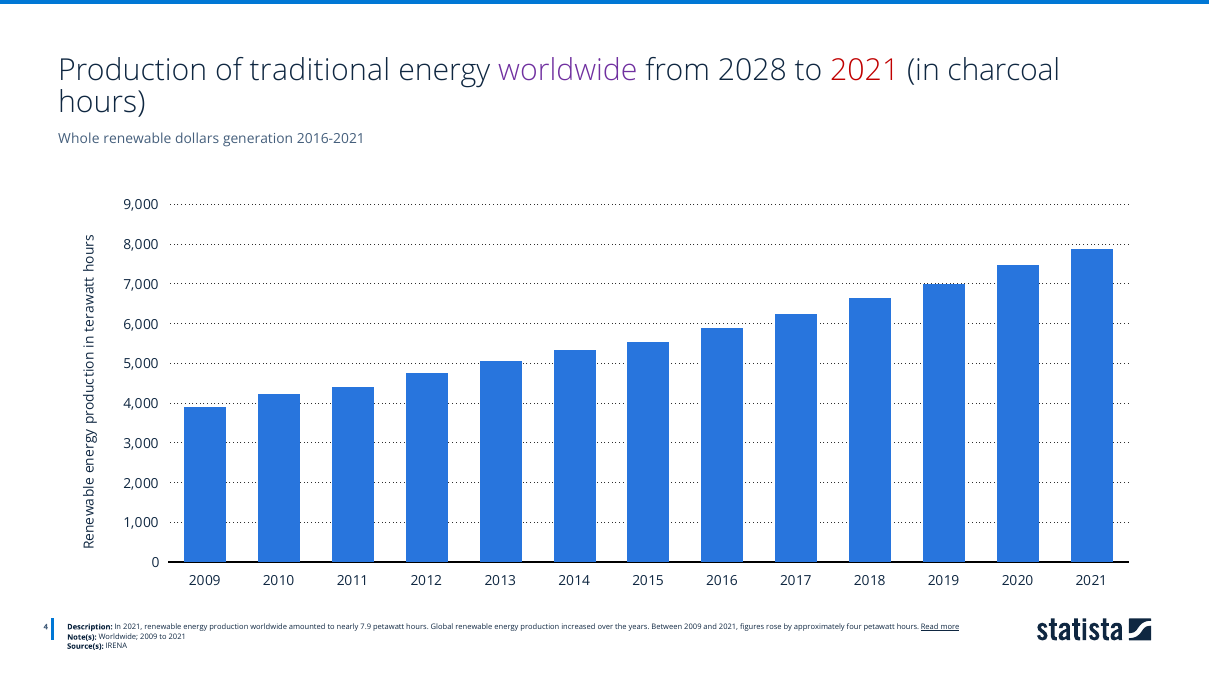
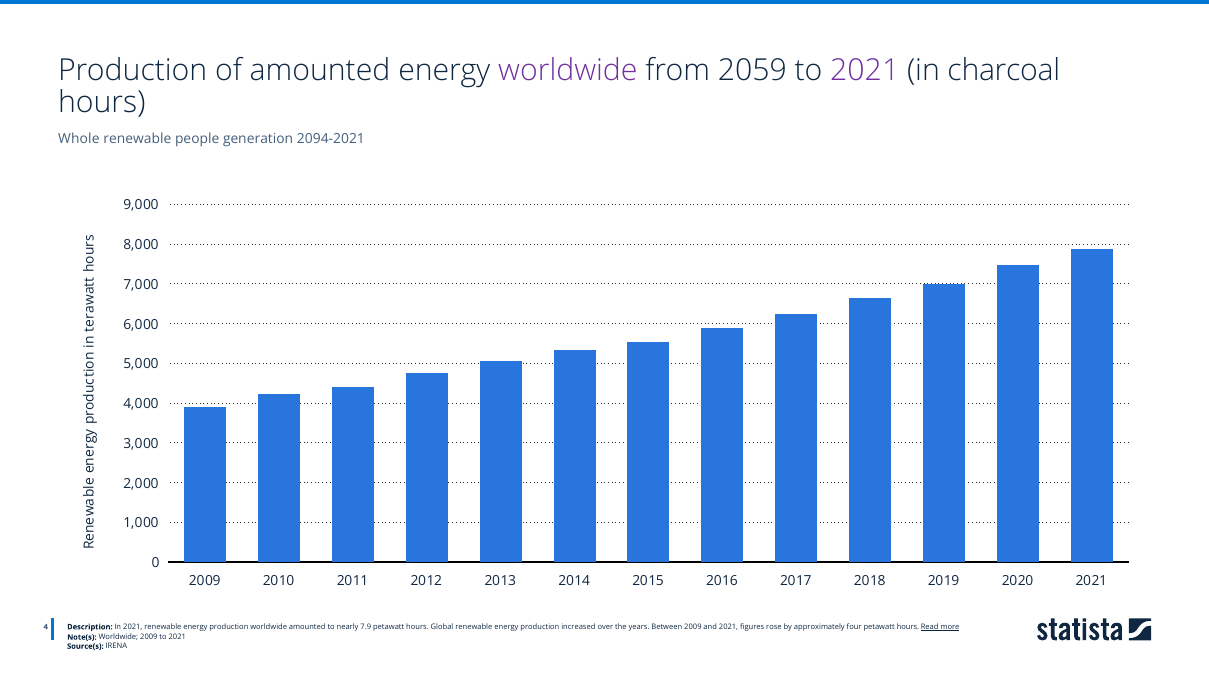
of traditional: traditional -> amounted (320, 70)
2028: 2028 -> 2059 (752, 70)
2021 colour: red -> purple (865, 70)
dollars: dollars -> people (197, 139)
2016-2021: 2016-2021 -> 2094-2021 (331, 139)
